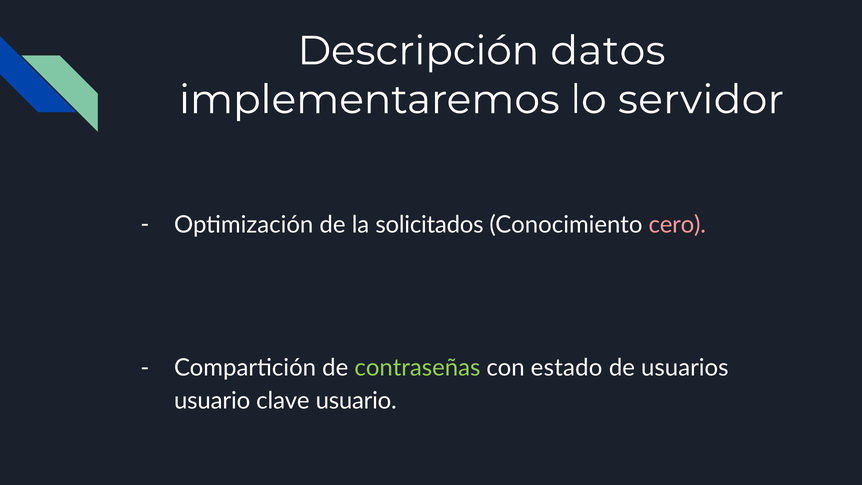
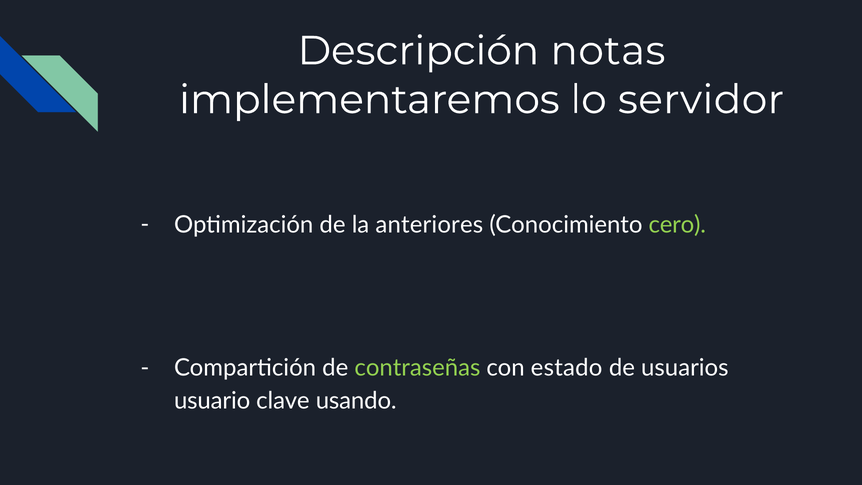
datos: datos -> notas (608, 51)
solicitados: solicitados -> anteriores (429, 225)
cero colour: pink -> light green (677, 225)
clave usuario: usuario -> usando (356, 401)
